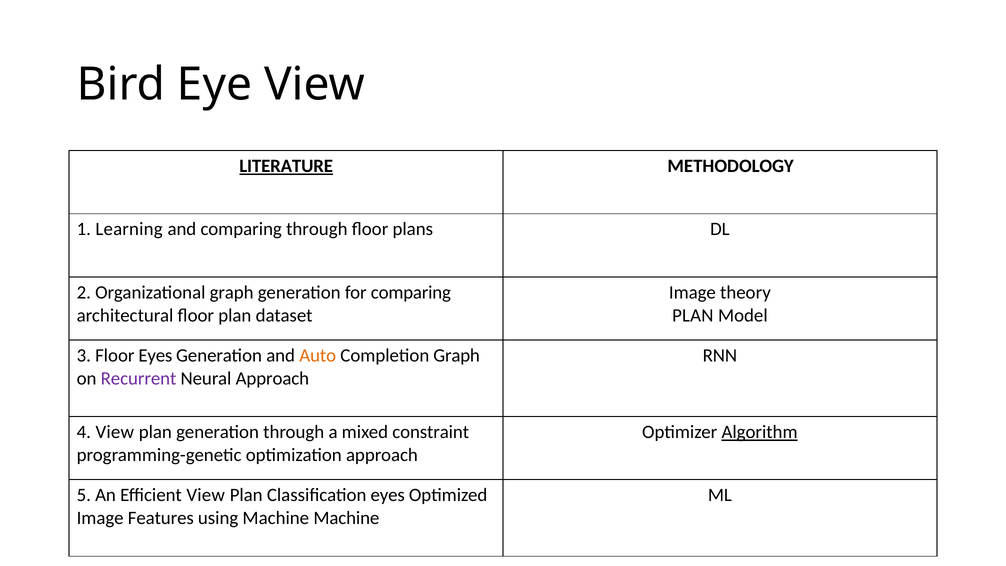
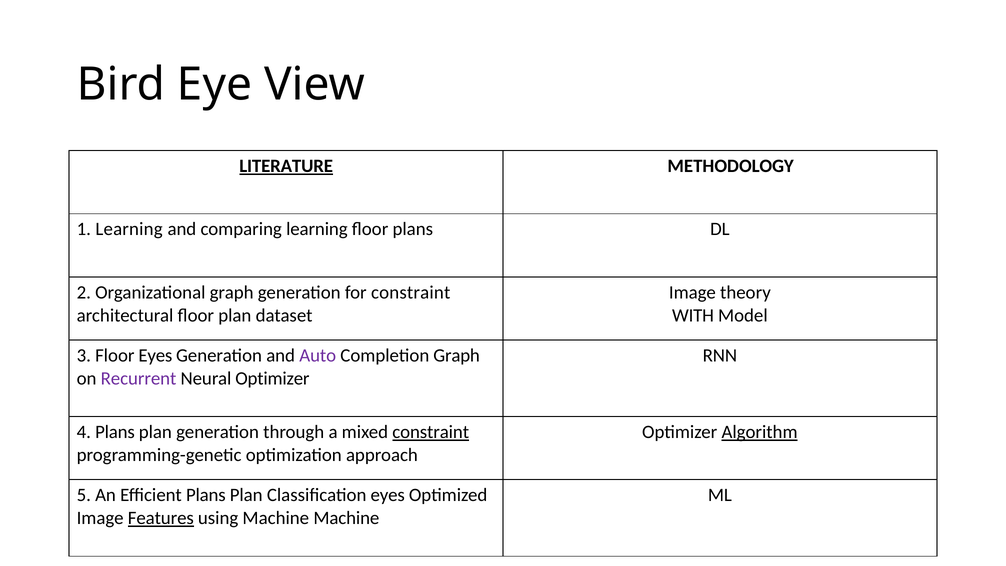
comparing through: through -> learning (317, 229)
for comparing: comparing -> constraint (411, 292)
PLAN: PLAN -> WITH (693, 315)
Auto colour: orange -> purple (318, 355)
Neural Approach: Approach -> Optimizer (272, 378)
4 View: View -> Plans (115, 432)
constraint underline: none -> present (431, 432)
Efficient View: View -> Plans (206, 495)
Features underline: none -> present (161, 518)
